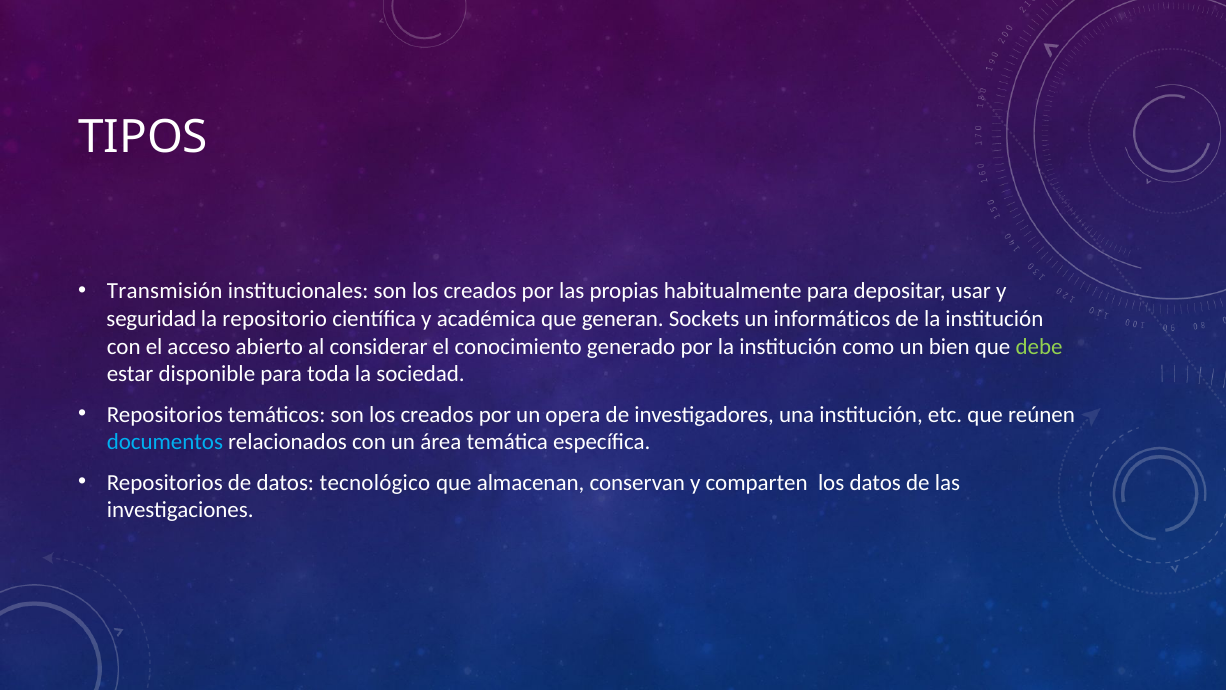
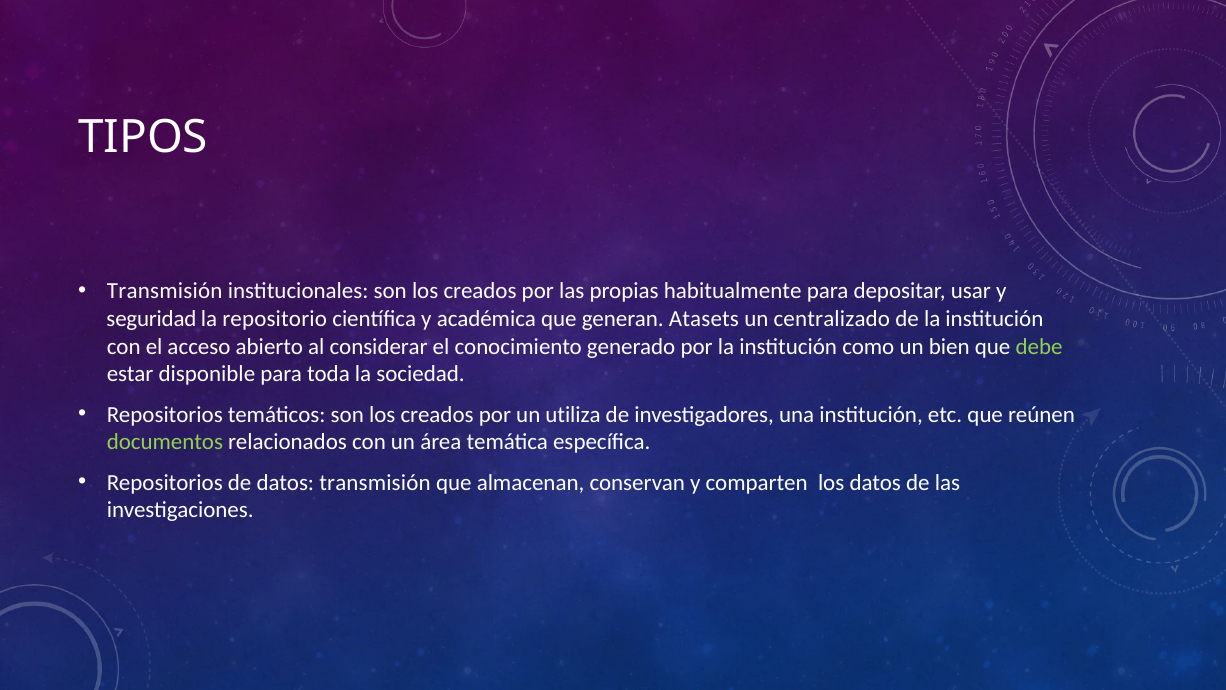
Sockets: Sockets -> Atasets (704, 319)
informáticos: informáticos -> centralizado (832, 319)
opera: opera -> utiliza (573, 414)
documentos colour: light blue -> light green (165, 442)
datos tecnológico: tecnológico -> transmisión (375, 482)
